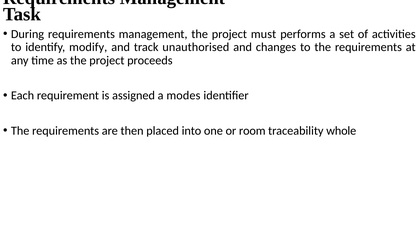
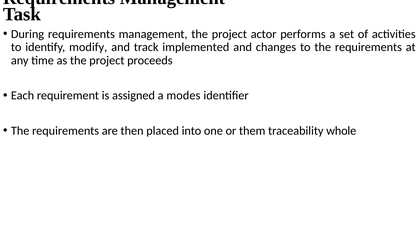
must: must -> actor (264, 34)
unauthorised: unauthorised -> implemented (196, 47)
room: room -> them (252, 131)
